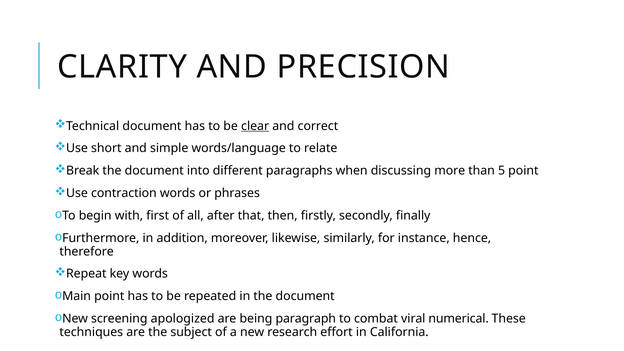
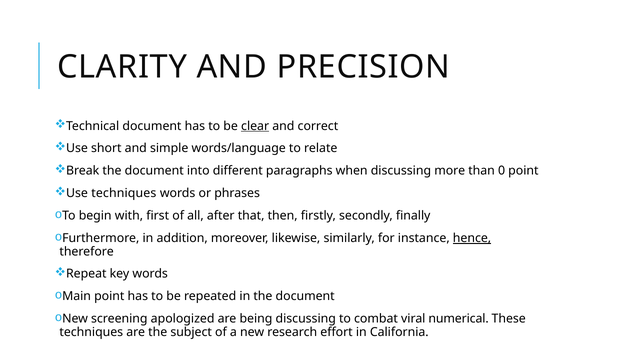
5: 5 -> 0 (502, 171)
Use contraction: contraction -> techniques (124, 193)
hence underline: none -> present (472, 238)
being paragraph: paragraph -> discussing (306, 319)
